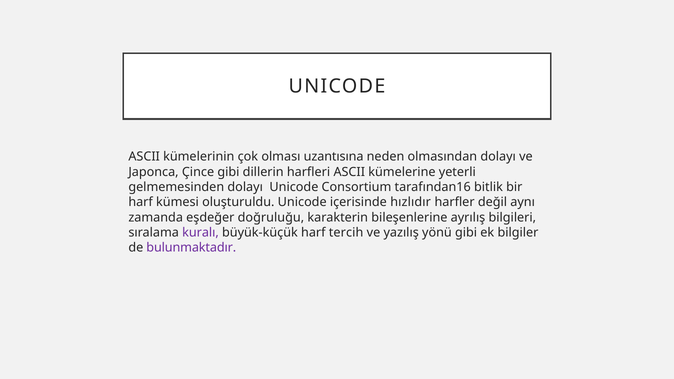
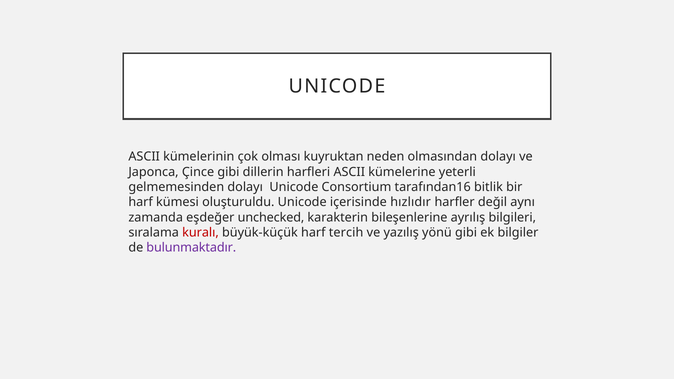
uzantısına: uzantısına -> kuyruktan (334, 157)
doğruluğu: doğruluğu -> unchecked (271, 217)
kuralı colour: purple -> red (201, 233)
